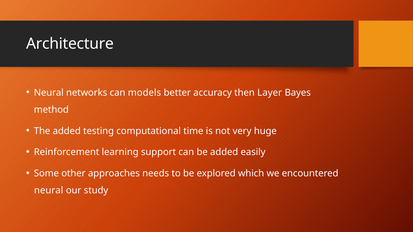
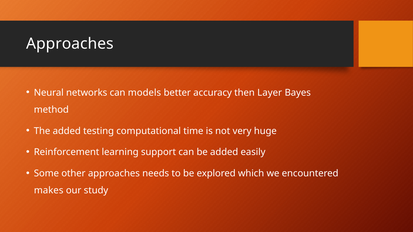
Architecture: Architecture -> Approaches (70, 44)
neural: neural -> makes (49, 191)
